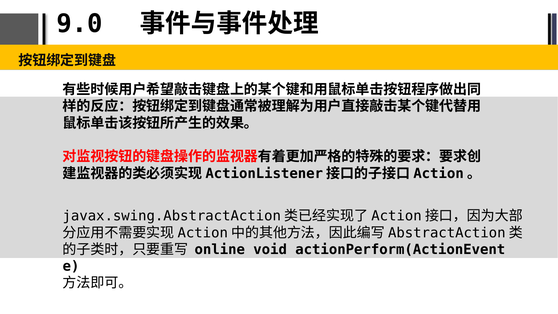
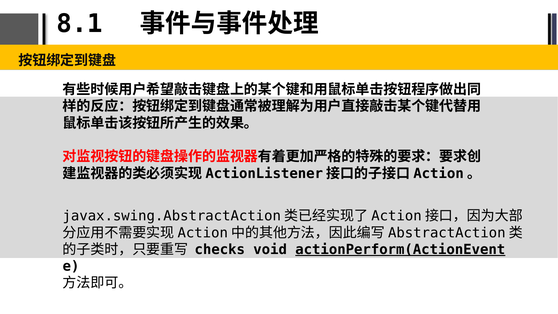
9.0: 9.0 -> 8.1 (80, 24)
online: online -> checks (220, 249)
actionPerform(ActionEvent underline: none -> present (400, 249)
